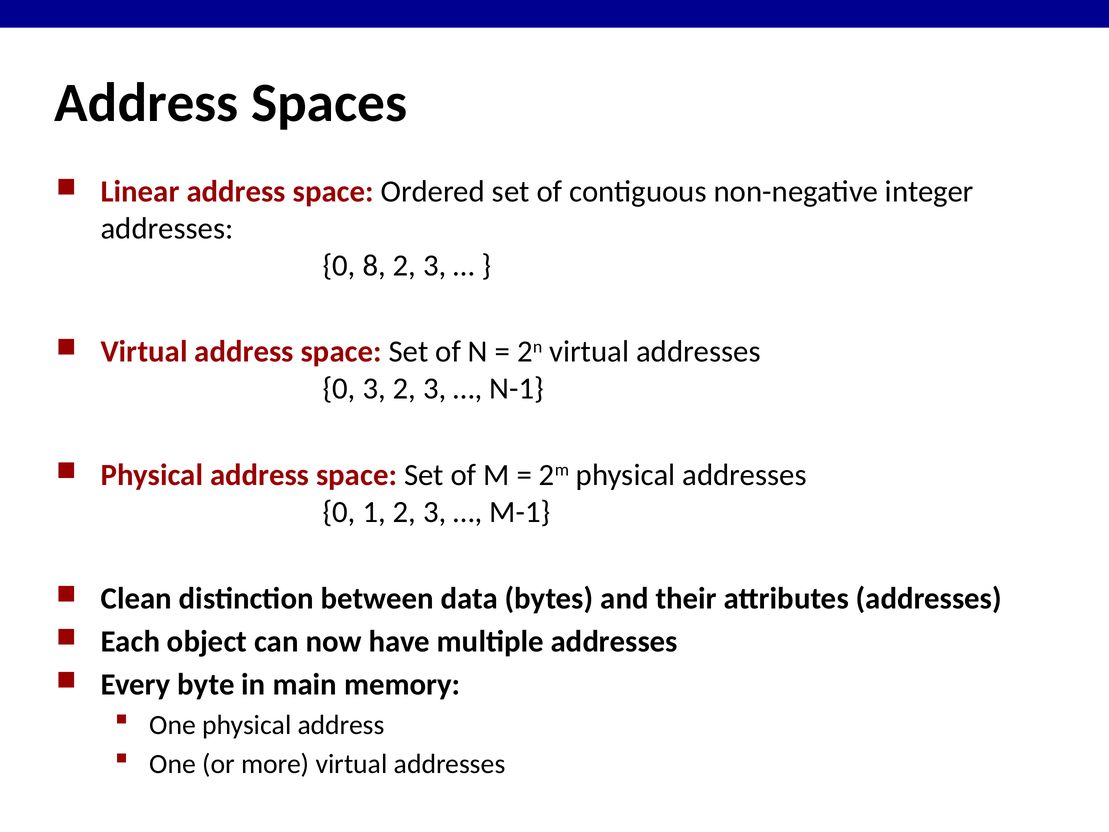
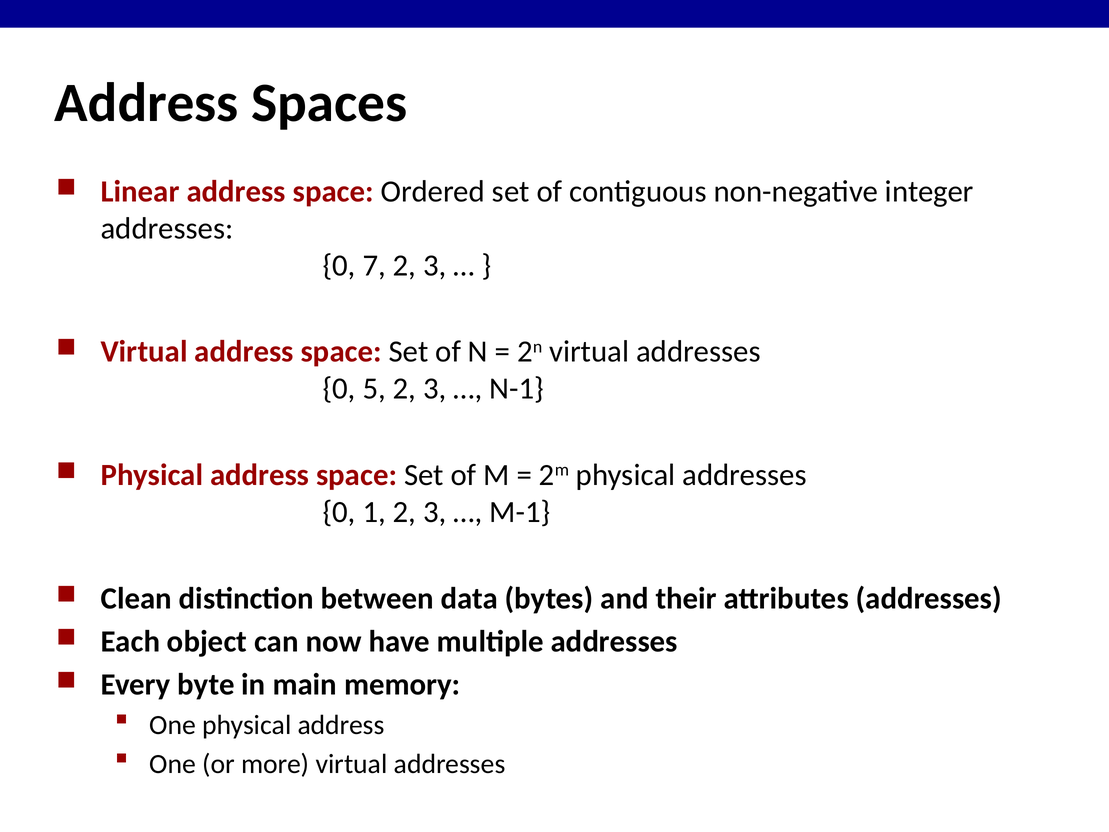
8: 8 -> 7 (374, 265)
0 3: 3 -> 5 (374, 389)
